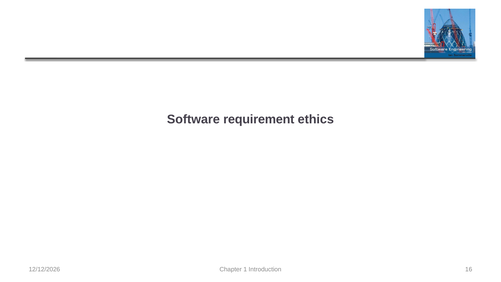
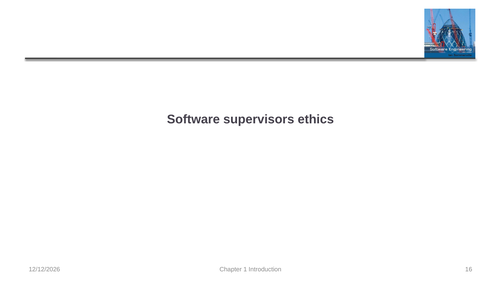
requirement: requirement -> supervisors (259, 119)
